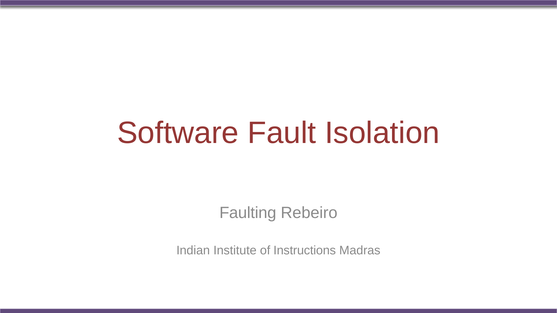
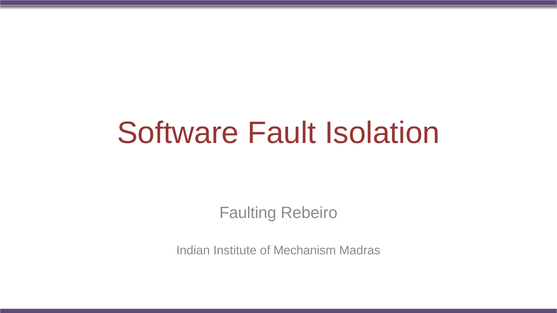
Instructions: Instructions -> Mechanism (305, 251)
